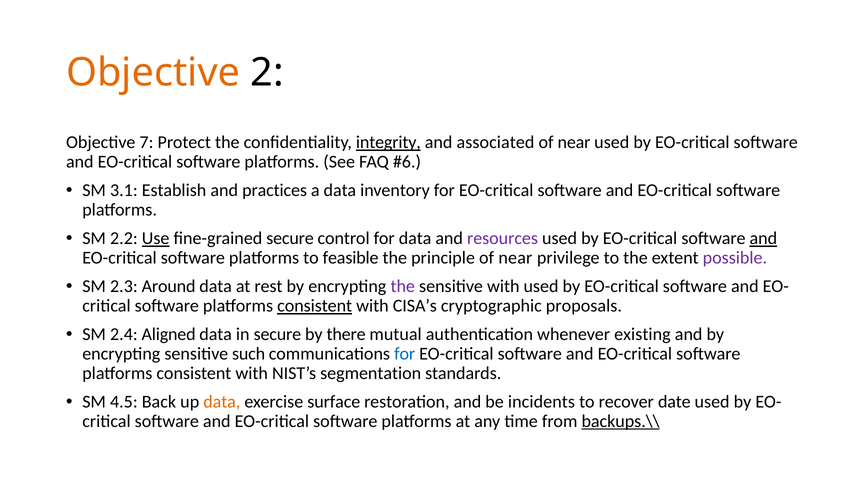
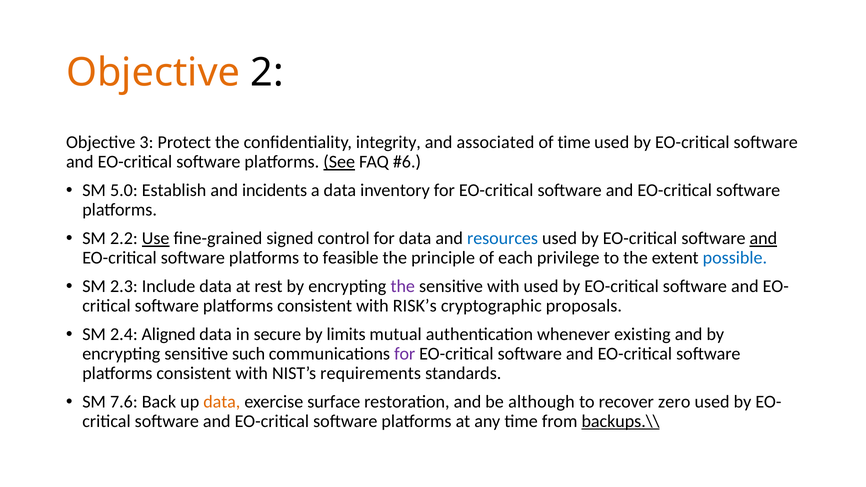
7: 7 -> 3 (146, 143)
integrity underline: present -> none (388, 143)
near: near -> time (574, 143)
See underline: none -> present (339, 162)
3.1: 3.1 -> 5.0 (124, 191)
practices: practices -> incidents (275, 191)
fine-grained secure: secure -> signed (290, 239)
resources colour: purple -> blue (502, 239)
principle of near: near -> each (516, 258)
possible colour: purple -> blue (735, 258)
Around: Around -> Include (169, 287)
consistent underline: present -> none (315, 306)
CISA’s: CISA’s -> RISK’s (415, 306)
there: there -> limits (346, 335)
for colour: blue -> purple (405, 354)
segmentation: segmentation -> requirements (371, 374)
4.5: 4.5 -> 7.6 (124, 402)
incidents: incidents -> although (541, 402)
date: date -> zero (674, 402)
